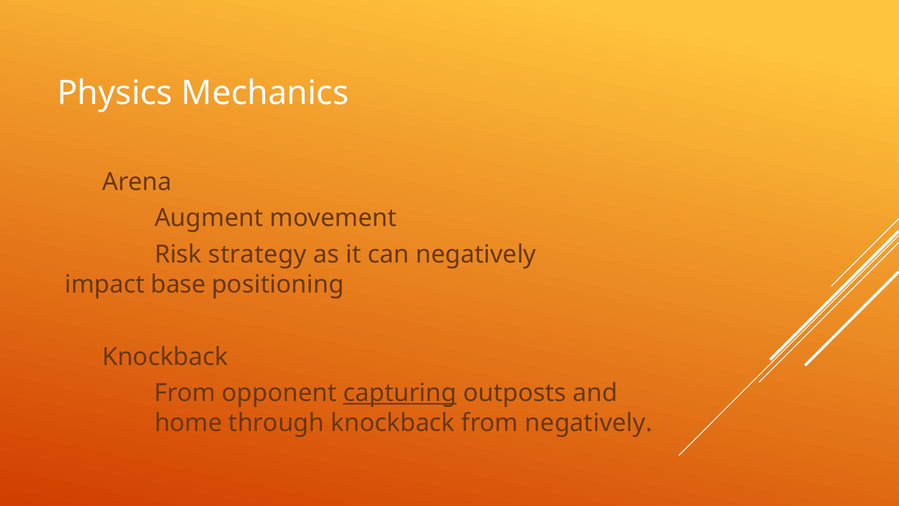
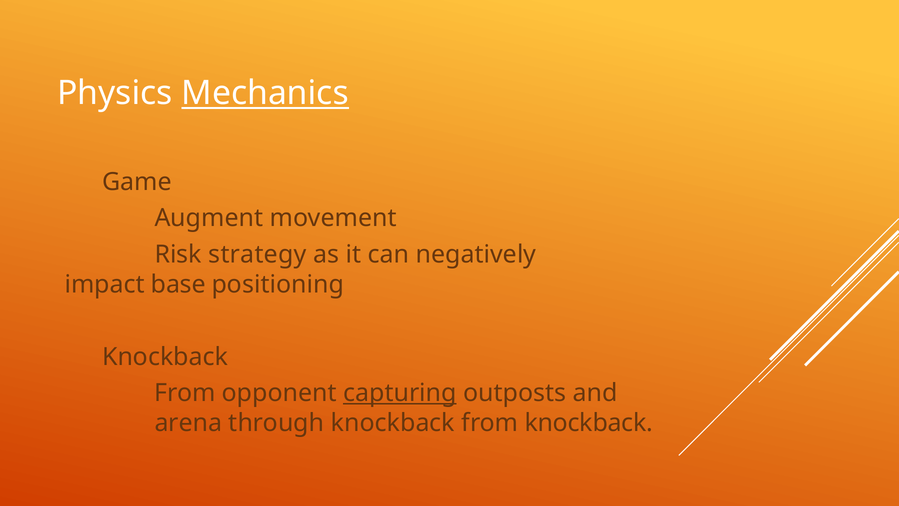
Mechanics underline: none -> present (265, 93)
Arena: Arena -> Game (137, 182)
home: home -> arena (188, 423)
from negatively: negatively -> knockback (589, 423)
